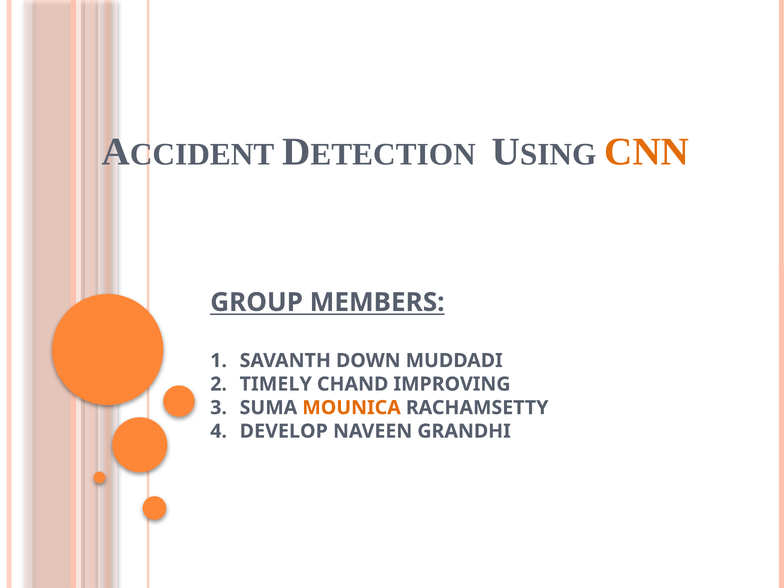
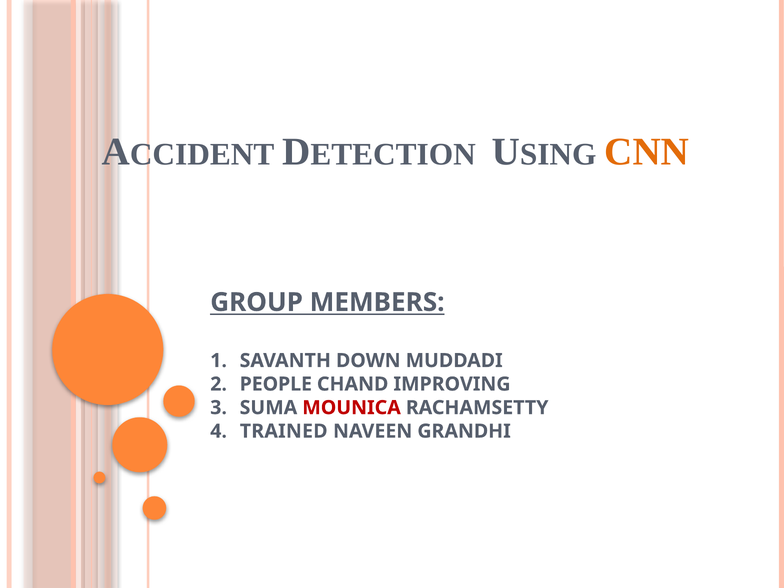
TIMELY: TIMELY -> PEOPLE (276, 384)
MOUNICA colour: orange -> red (352, 408)
DEVELOP: DEVELOP -> TRAINED (284, 431)
